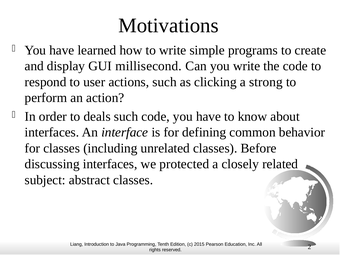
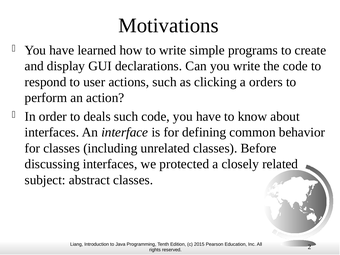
millisecond: millisecond -> declarations (149, 66)
strong: strong -> orders (266, 82)
